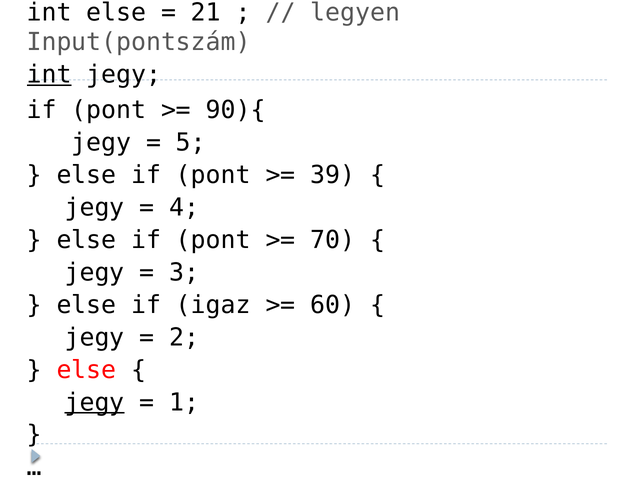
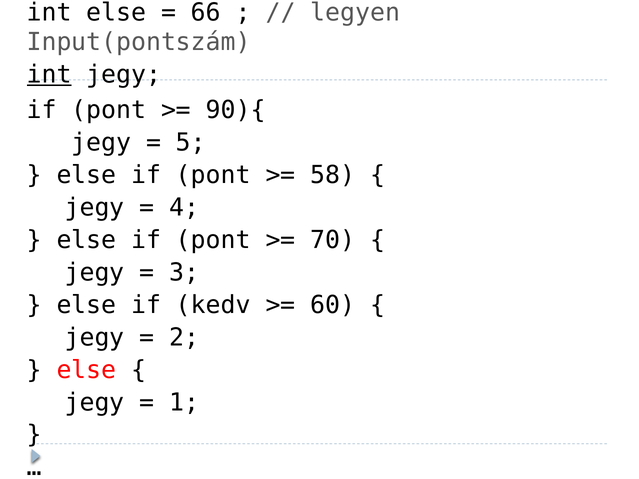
21: 21 -> 66 (206, 12)
39: 39 -> 58 (333, 175)
igaz: igaz -> kedv (213, 305)
jegy underline: present -> none (95, 403)
